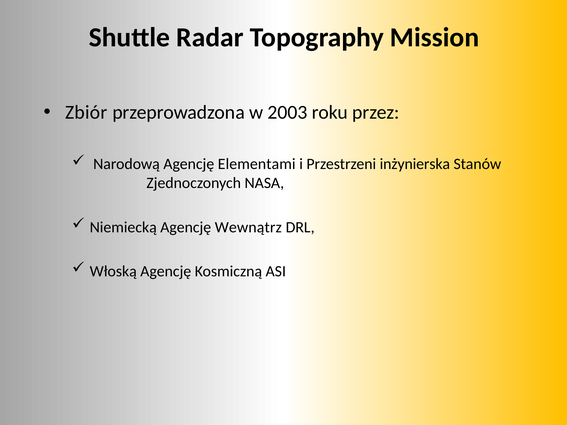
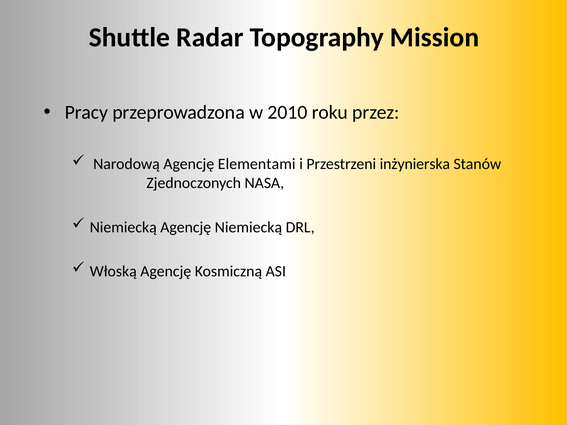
Zbiór: Zbiór -> Pracy (86, 113)
2003: 2003 -> 2010 (288, 113)
Agencję Wewnątrz: Wewnątrz -> Niemiecką (248, 227)
